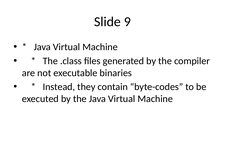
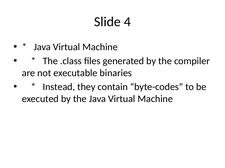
9: 9 -> 4 (127, 22)
